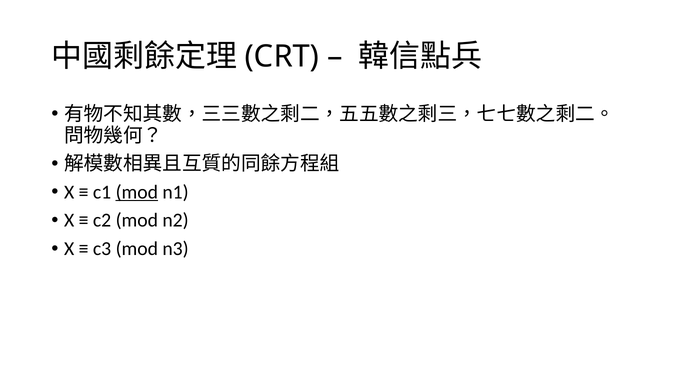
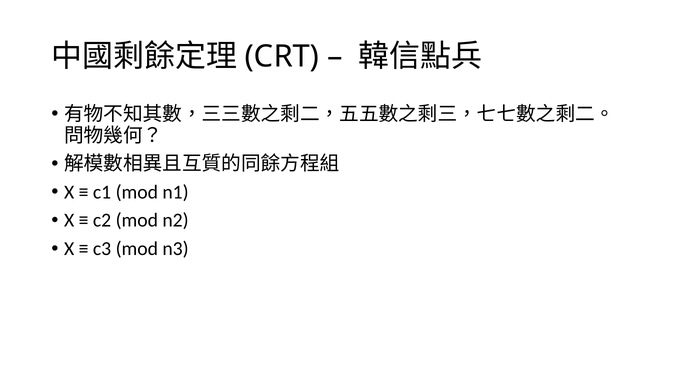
mod underline: present -> none (137, 192)
